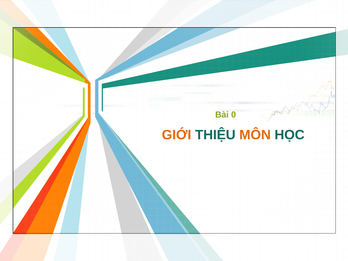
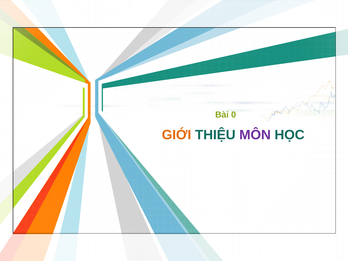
MÔN colour: orange -> purple (255, 135)
